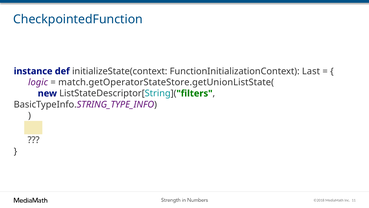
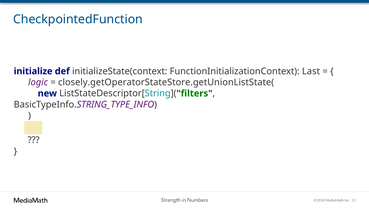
instance: instance -> initialize (33, 71)
match.getOperatorStateStore.getUnionListState(: match.getOperatorStateStore.getUnionListState( -> closely.getOperatorStateStore.getUnionListState( (166, 82)
